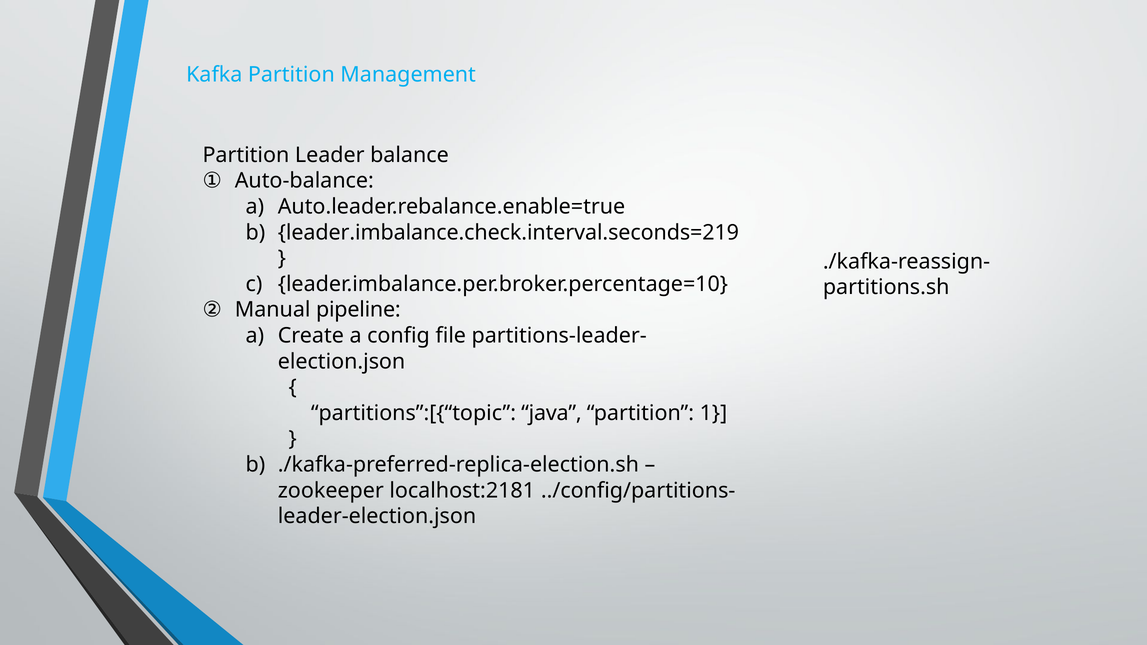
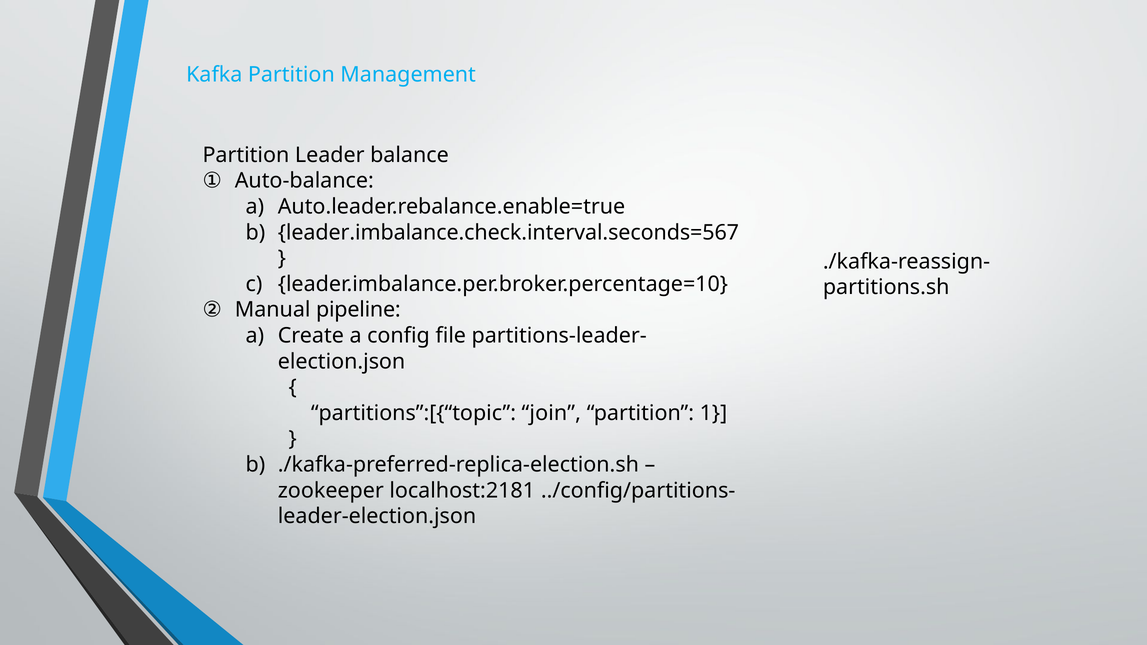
leader.imbalance.check.interval.seconds=219: leader.imbalance.check.interval.seconds=219 -> leader.imbalance.check.interval.seconds=567 (508, 233)
java: java -> join (551, 413)
